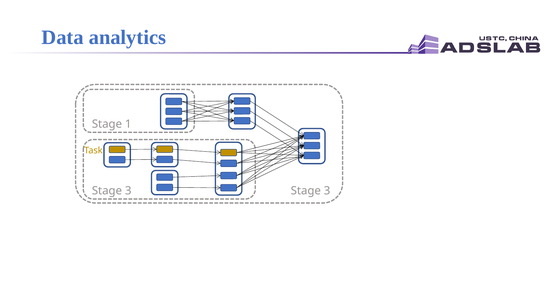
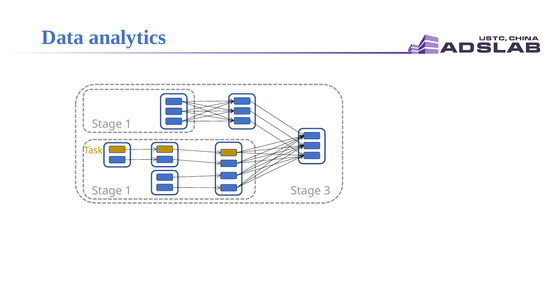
3: 3 -> 1 (128, 191)
